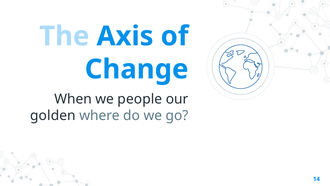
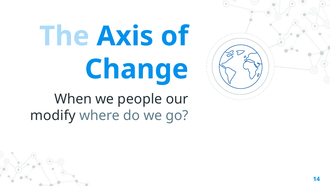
golden: golden -> modify (53, 115)
